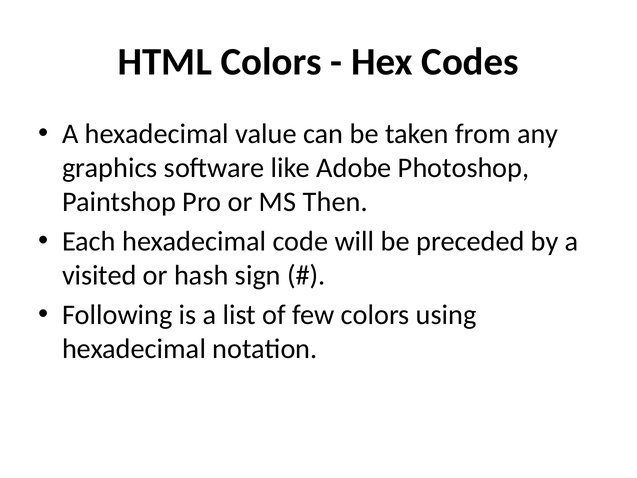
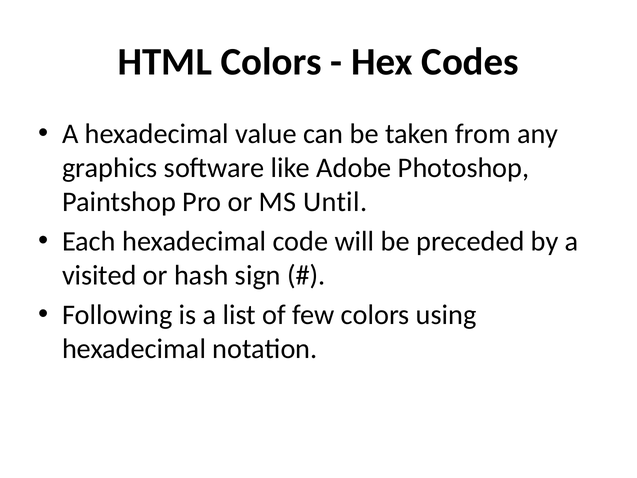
Then: Then -> Until (335, 202)
